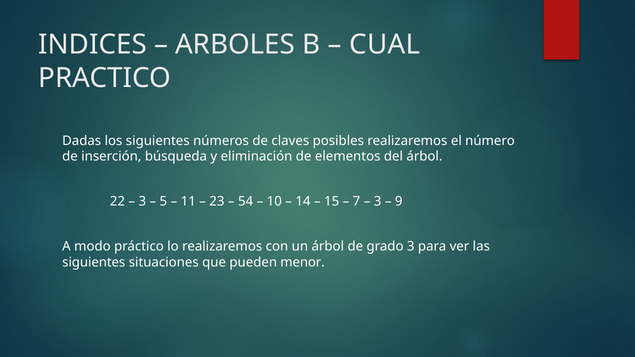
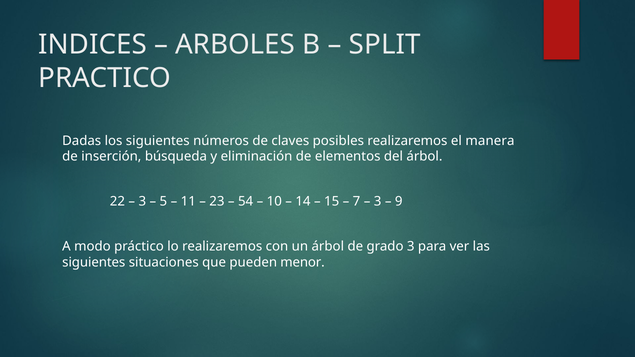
CUAL: CUAL -> SPLIT (385, 45)
número: número -> manera (490, 141)
